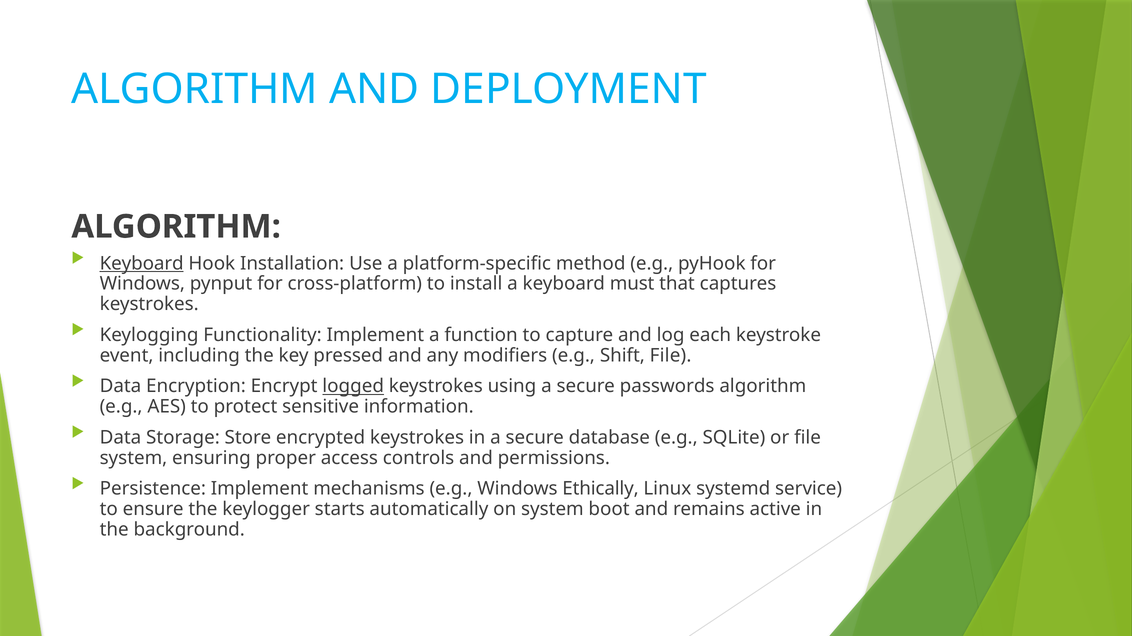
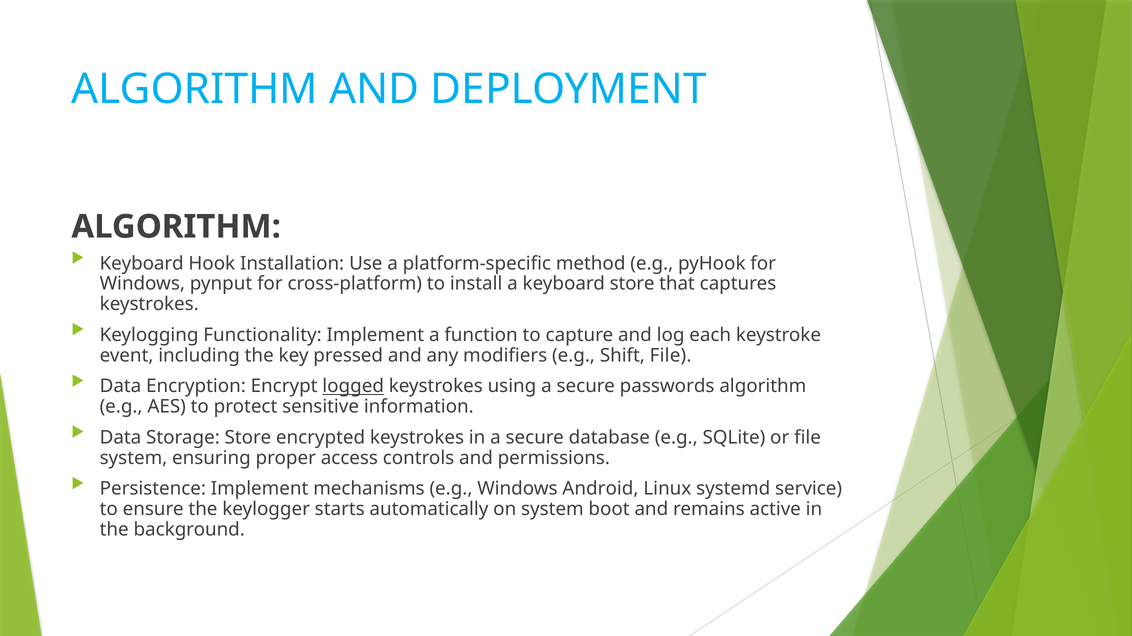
Keyboard underline: present -> none (142, 264)
keyboard must: must -> store (632, 284)
Ethically: Ethically -> Android (600, 489)
